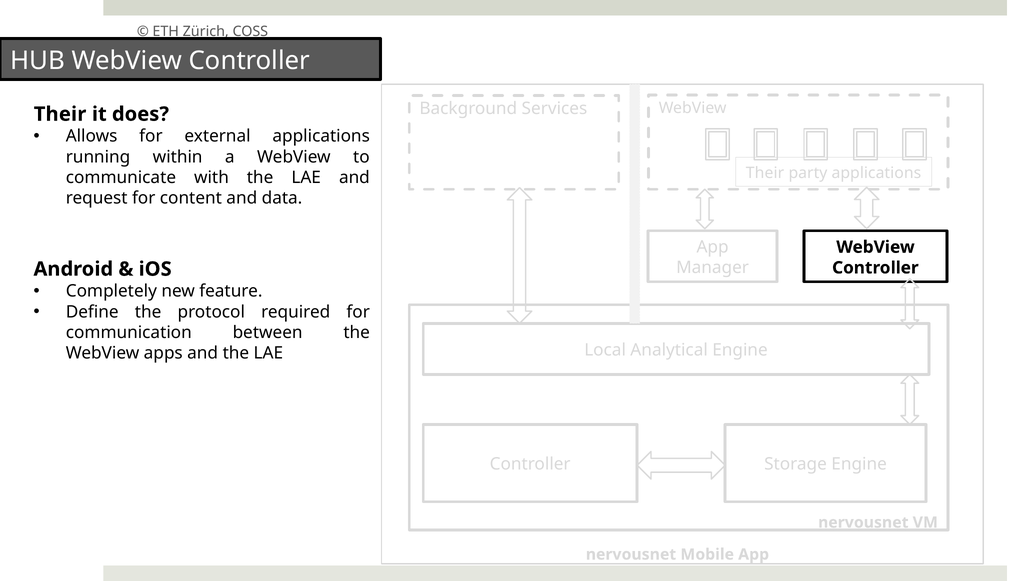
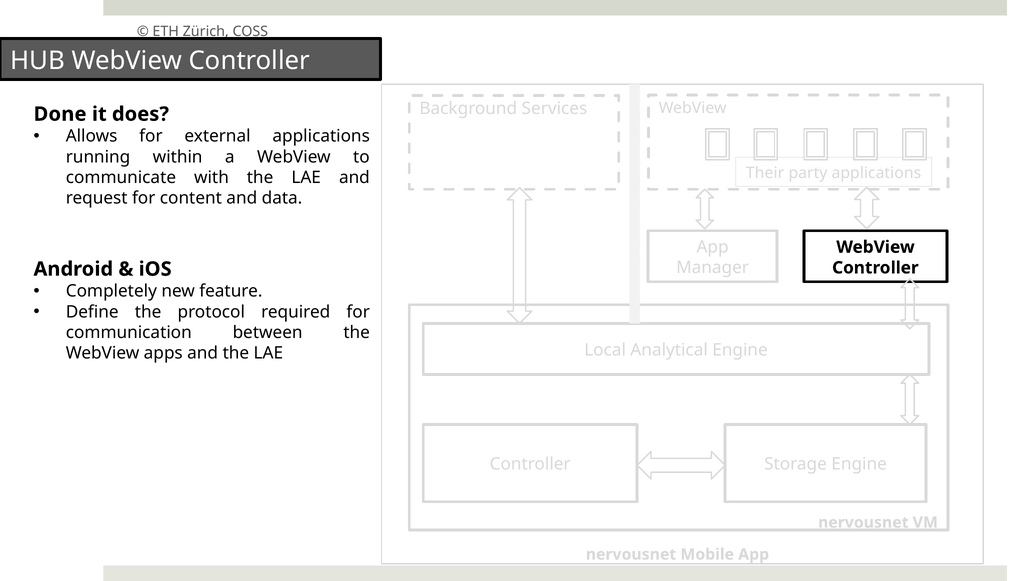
Their: Their -> Done (60, 114)
